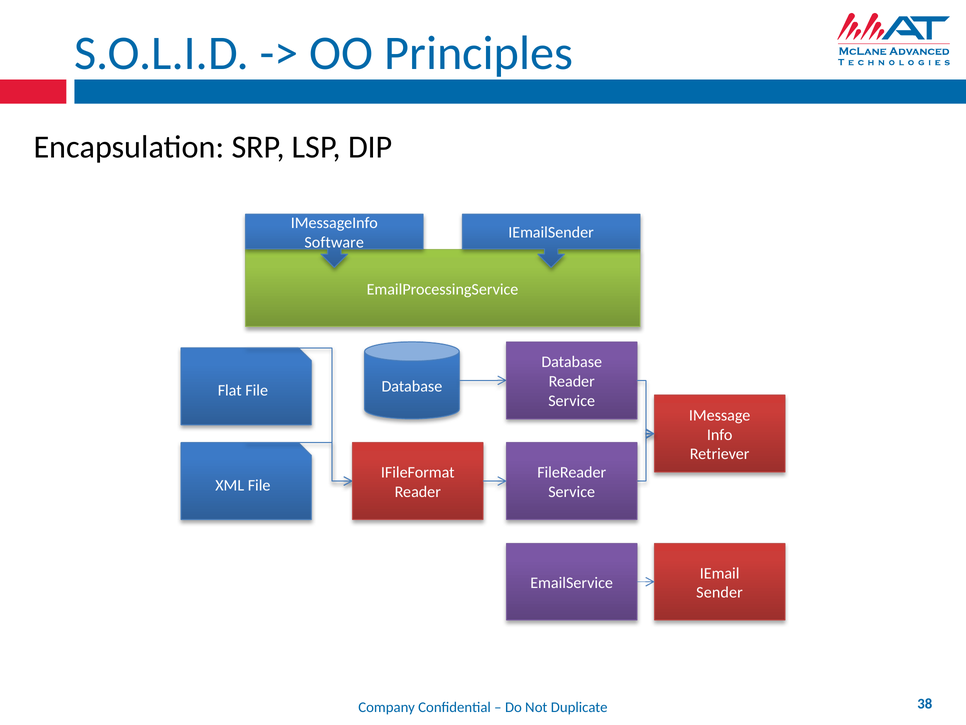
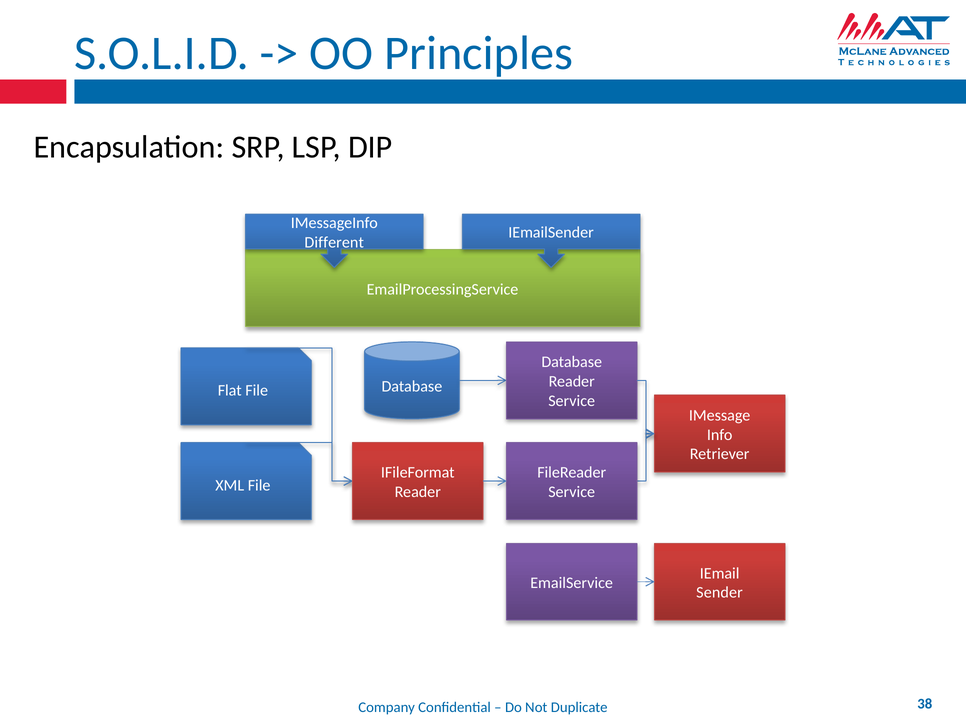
Software: Software -> Different (334, 242)
